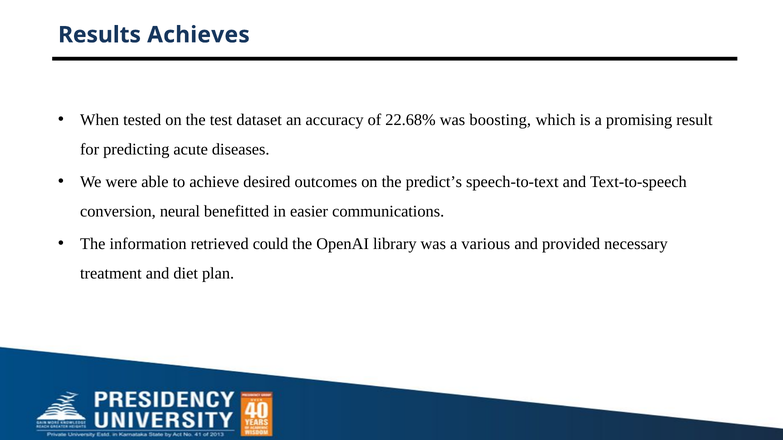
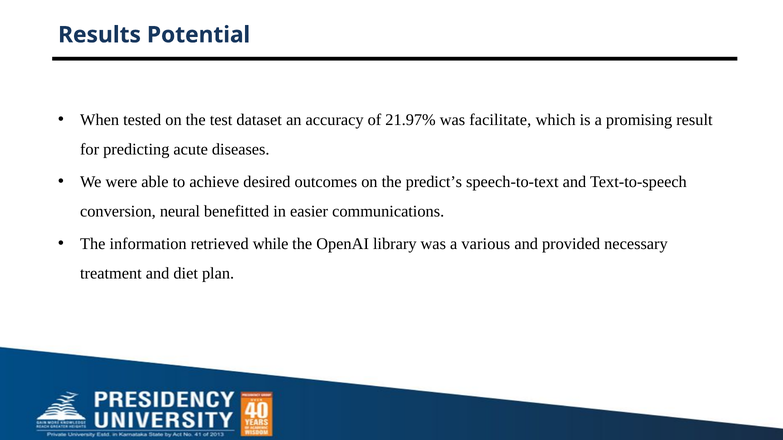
Achieves: Achieves -> Potential (199, 35)
22.68%: 22.68% -> 21.97% (411, 120)
boosting: boosting -> facilitate (500, 120)
could: could -> while (271, 244)
